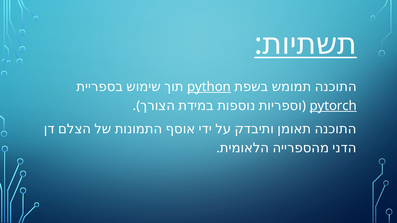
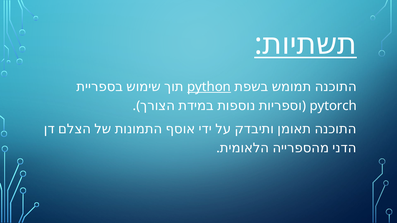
pytorch underline: present -> none (333, 106)
